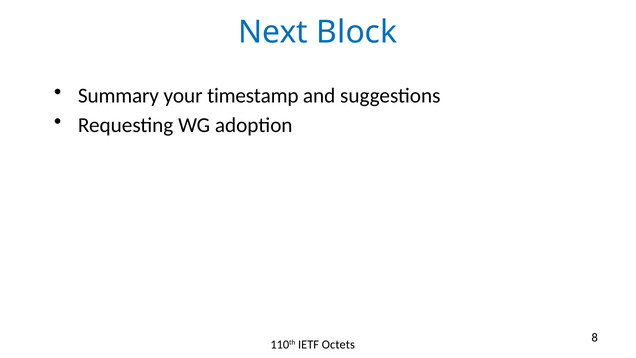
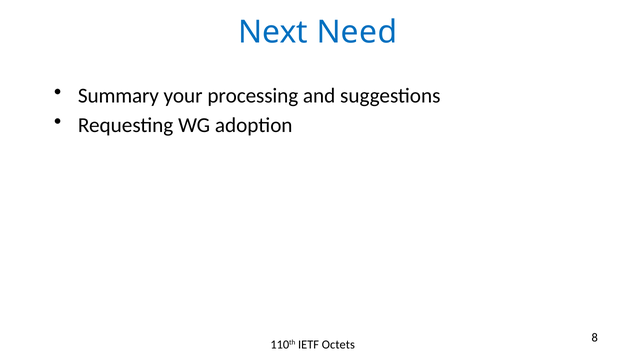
Block: Block -> Need (357, 32)
timestamp: timestamp -> processing (253, 96)
